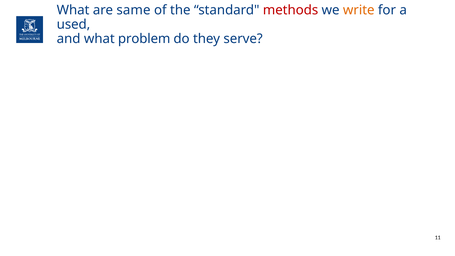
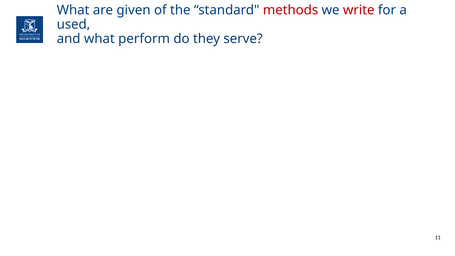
same: same -> given (134, 10)
write colour: orange -> red (359, 10)
problem: problem -> perform (144, 39)
